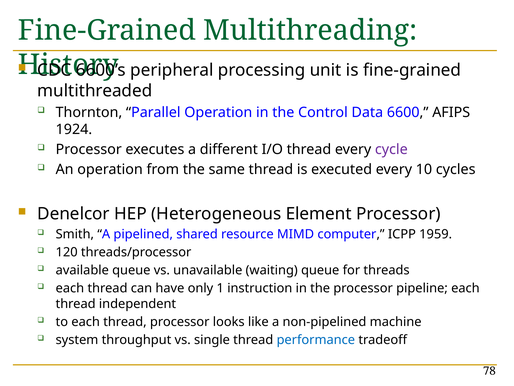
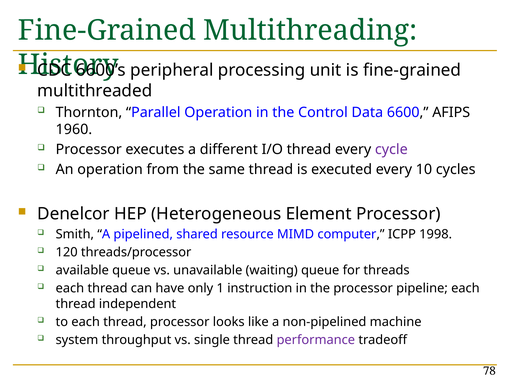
1924: 1924 -> 1960 (74, 129)
1959: 1959 -> 1998 (436, 234)
performance colour: blue -> purple (316, 339)
